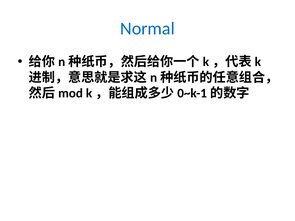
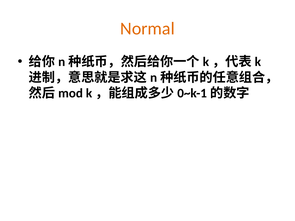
Normal colour: blue -> orange (147, 29)
